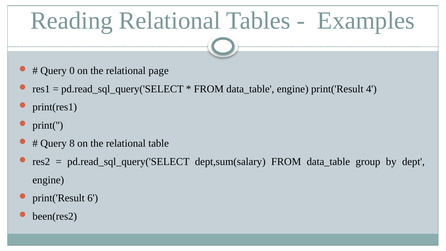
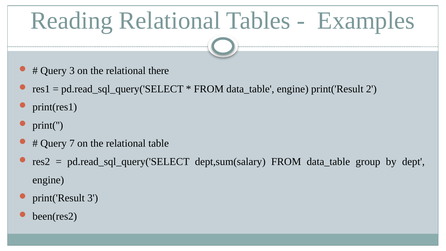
Query 0: 0 -> 3 (72, 71)
page: page -> there (159, 71)
4: 4 -> 2 (371, 89)
8: 8 -> 7 (72, 143)
print('Result 6: 6 -> 3 (93, 198)
